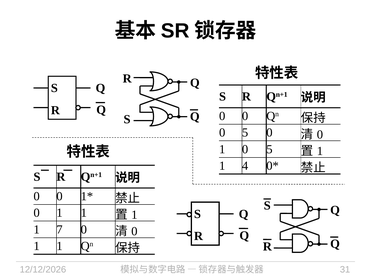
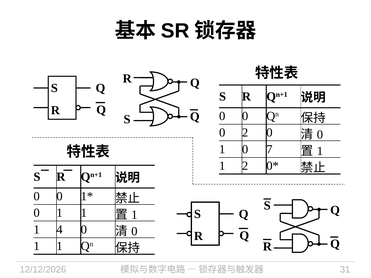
5: 5 -> 2 (245, 133)
1 0 5: 5 -> 7 (269, 149)
1 4: 4 -> 2 (245, 166)
7: 7 -> 4 (60, 230)
